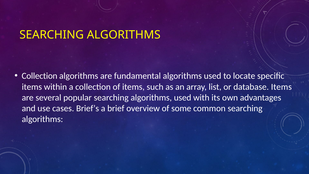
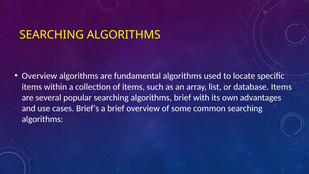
Collection: Collection -> Overview (39, 76)
searching algorithms used: used -> brief (183, 97)
